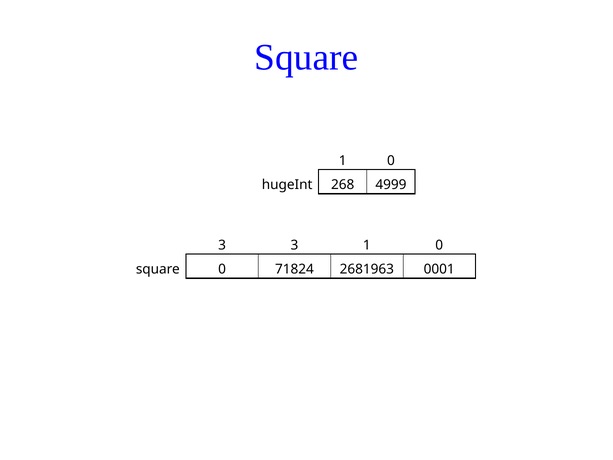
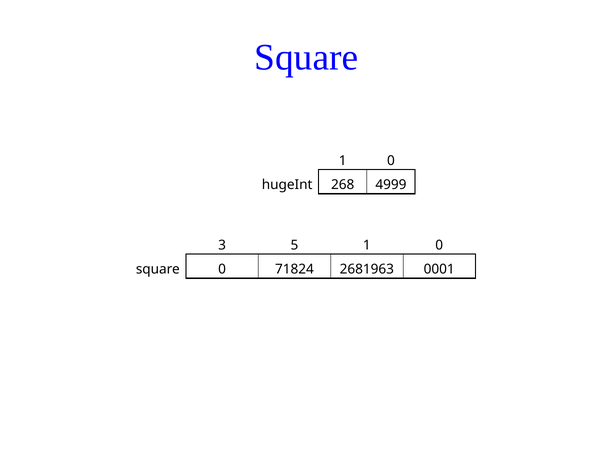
3 3: 3 -> 5 (294, 245)
